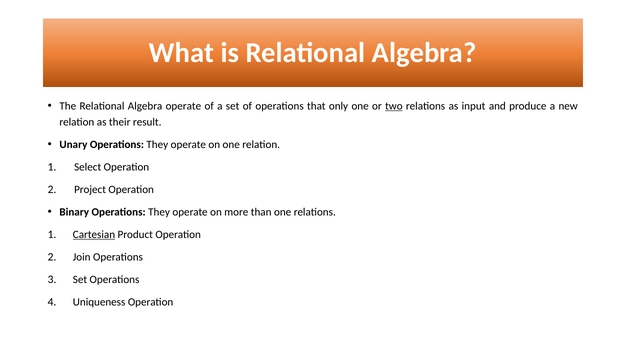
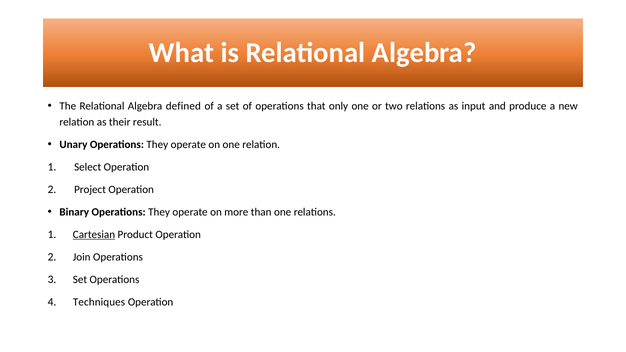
Algebra operate: operate -> defined (183, 106)
two underline: present -> none (394, 106)
Uniqueness: Uniqueness -> Techniques (99, 302)
